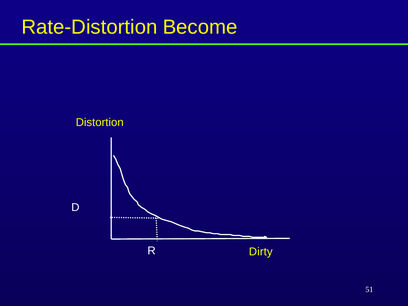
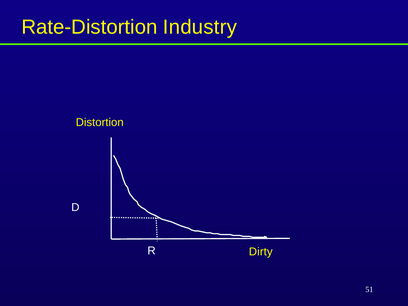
Become: Become -> Industry (200, 27)
